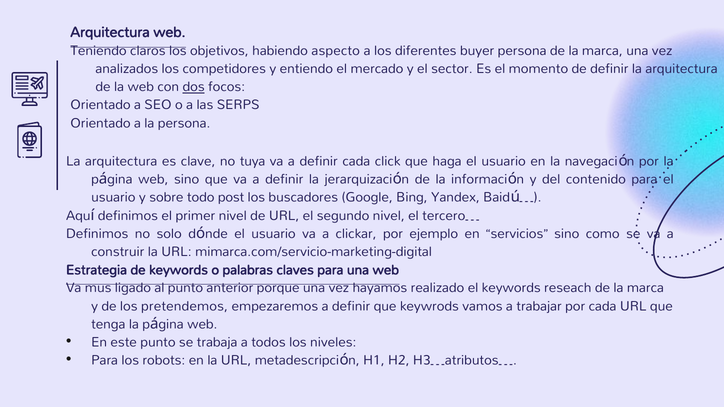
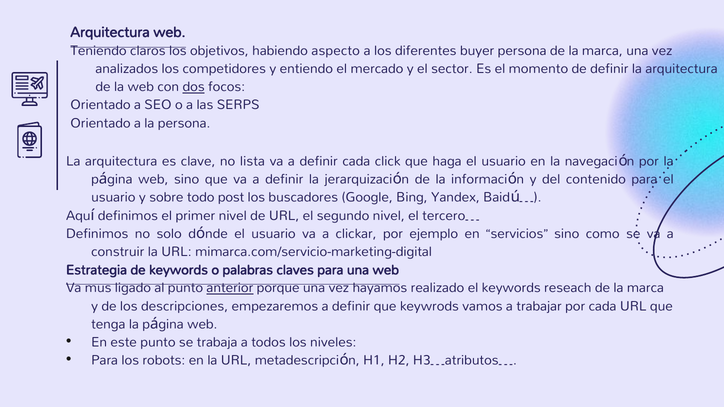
tuya: tuya -> lista (252, 161)
anterior underline: none -> present (230, 288)
pretendemos: pretendemos -> descripciones (185, 306)
